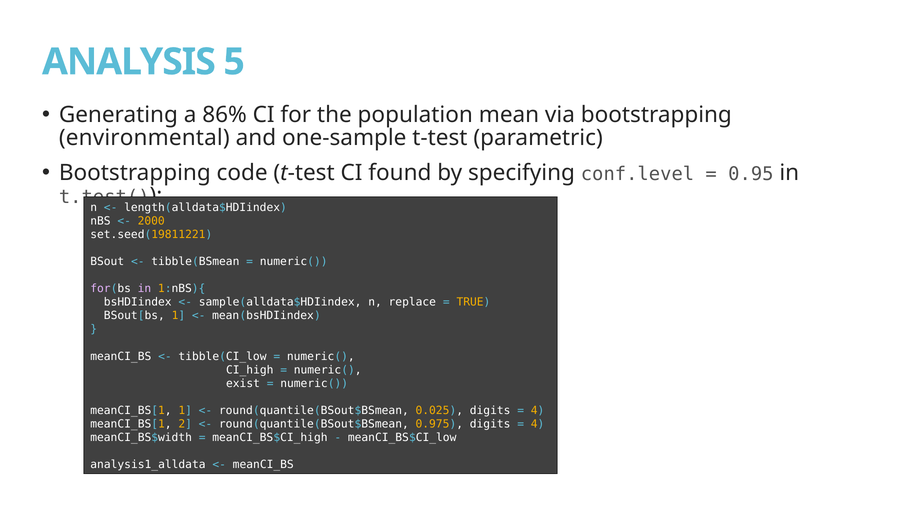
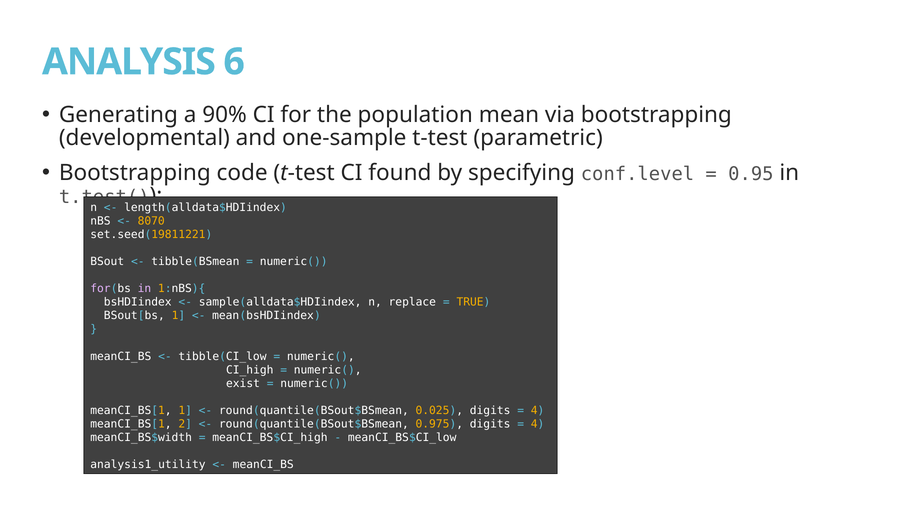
5: 5 -> 6 (234, 62)
86%: 86% -> 90% (225, 115)
environmental: environmental -> developmental (144, 138)
2000: 2000 -> 8070 (151, 221)
analysis1_alldata: analysis1_alldata -> analysis1_utility (148, 465)
